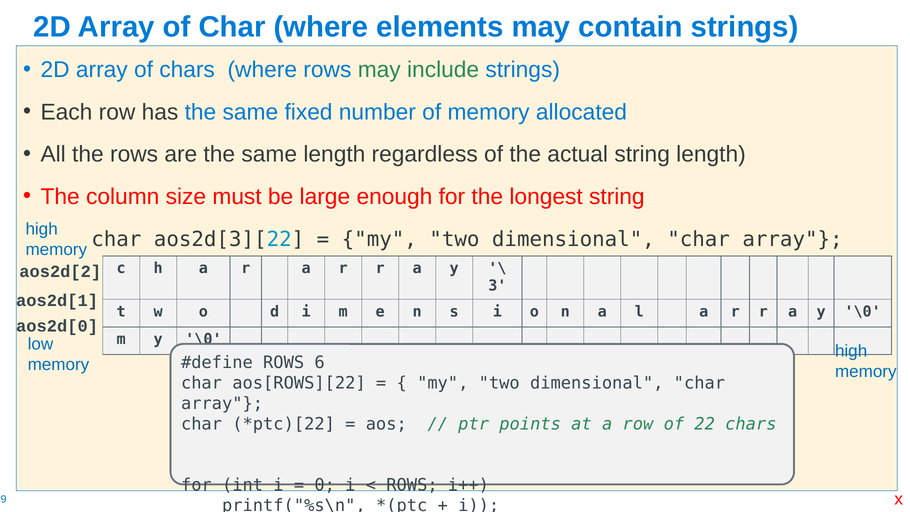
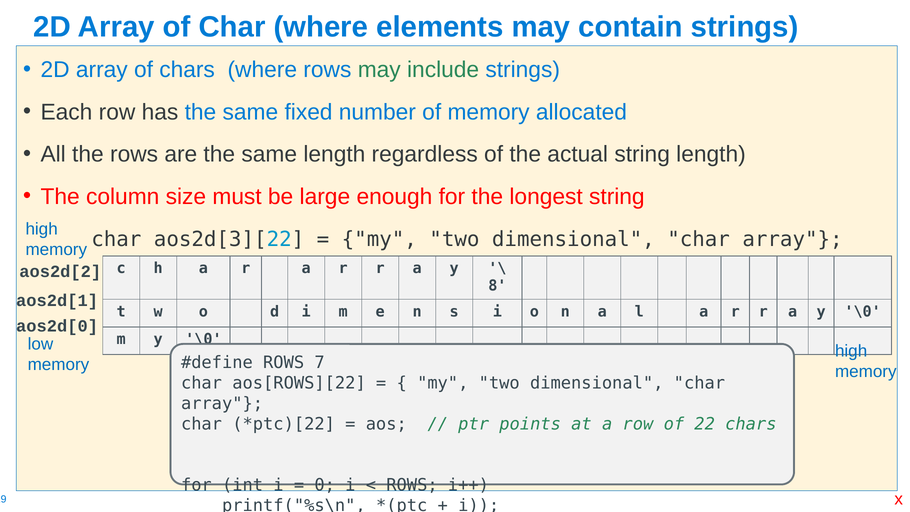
3: 3 -> 8 (497, 286)
6: 6 -> 7 (320, 362)
